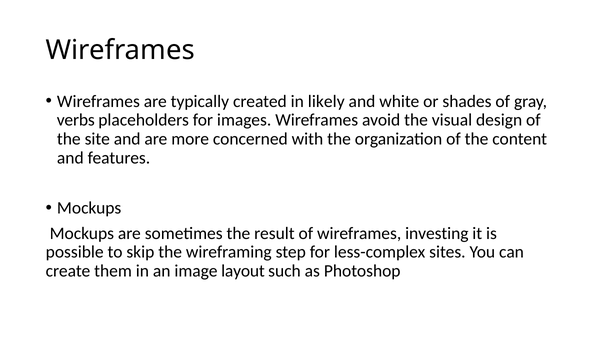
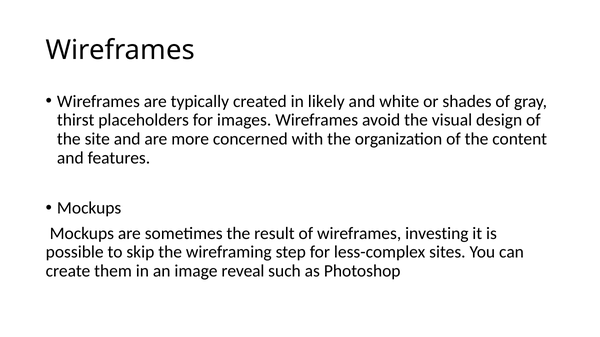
verbs: verbs -> thirst (76, 120)
layout: layout -> reveal (243, 271)
